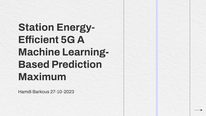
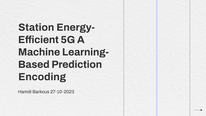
Maximum: Maximum -> Encoding (42, 77)
